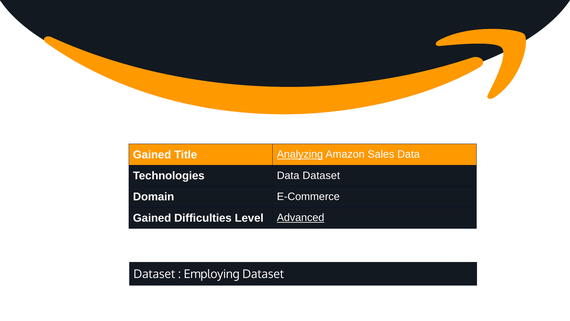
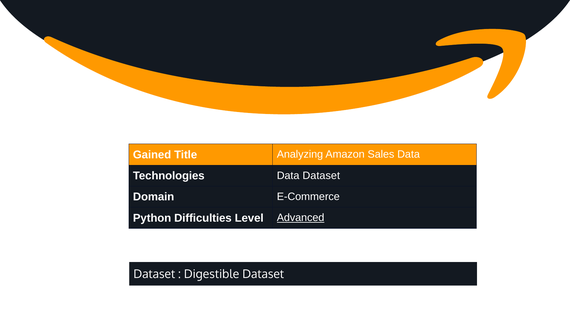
Analyzing underline: present -> none (300, 154)
Gained: Gained -> Python (152, 218)
Employing: Employing -> Digestible (212, 274)
